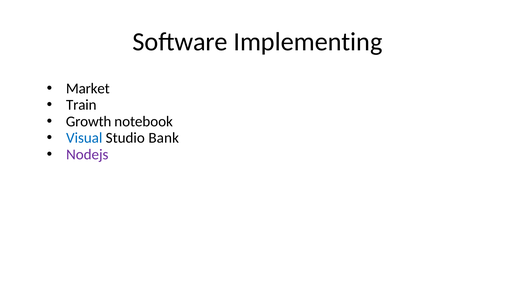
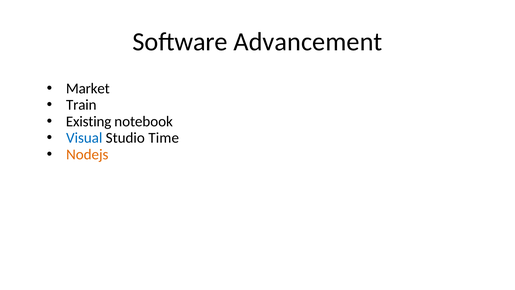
Implementing: Implementing -> Advancement (308, 42)
Growth: Growth -> Existing (89, 121)
Bank: Bank -> Time (164, 138)
Nodejs colour: purple -> orange (87, 154)
